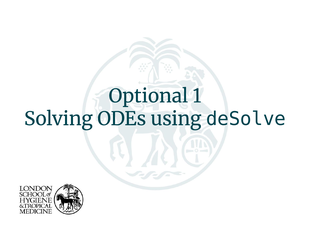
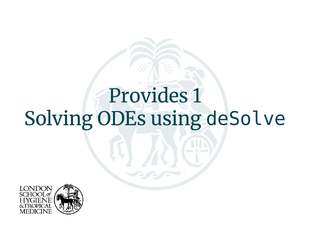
Optional: Optional -> Provides (148, 96)
